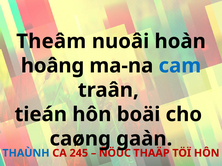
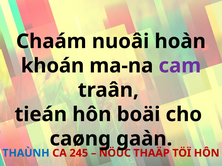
Theâm: Theâm -> Chaám (51, 42)
hoâng: hoâng -> khoán (53, 66)
cam colour: blue -> purple (180, 66)
